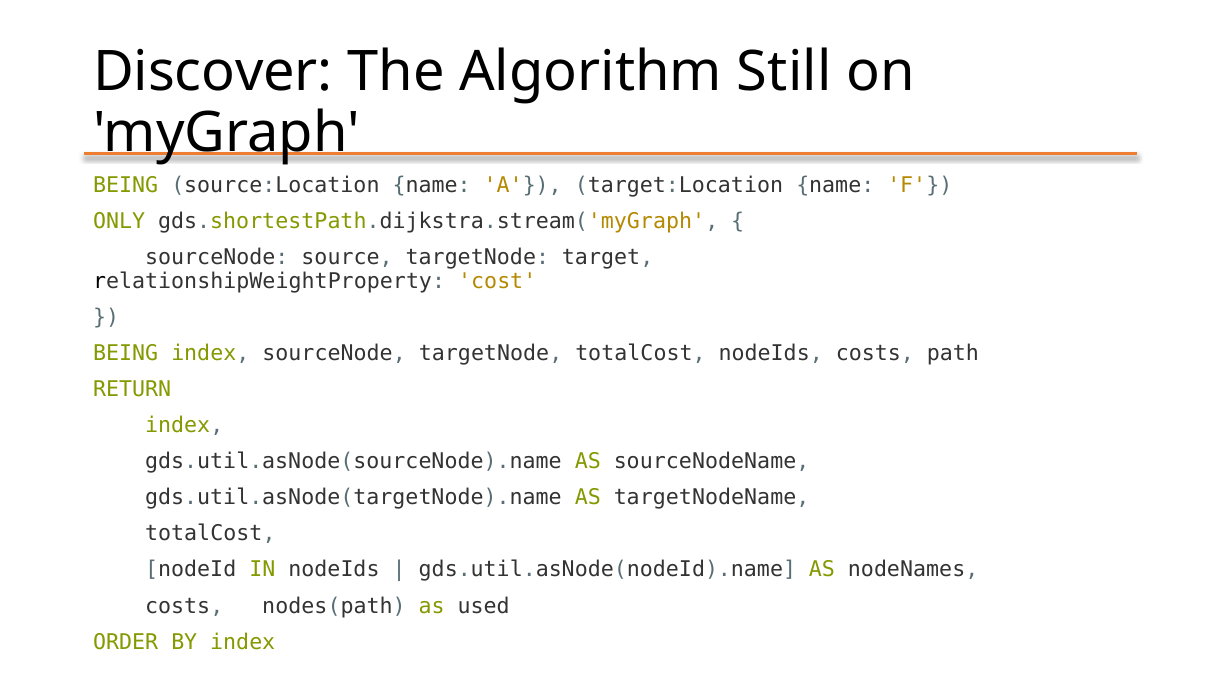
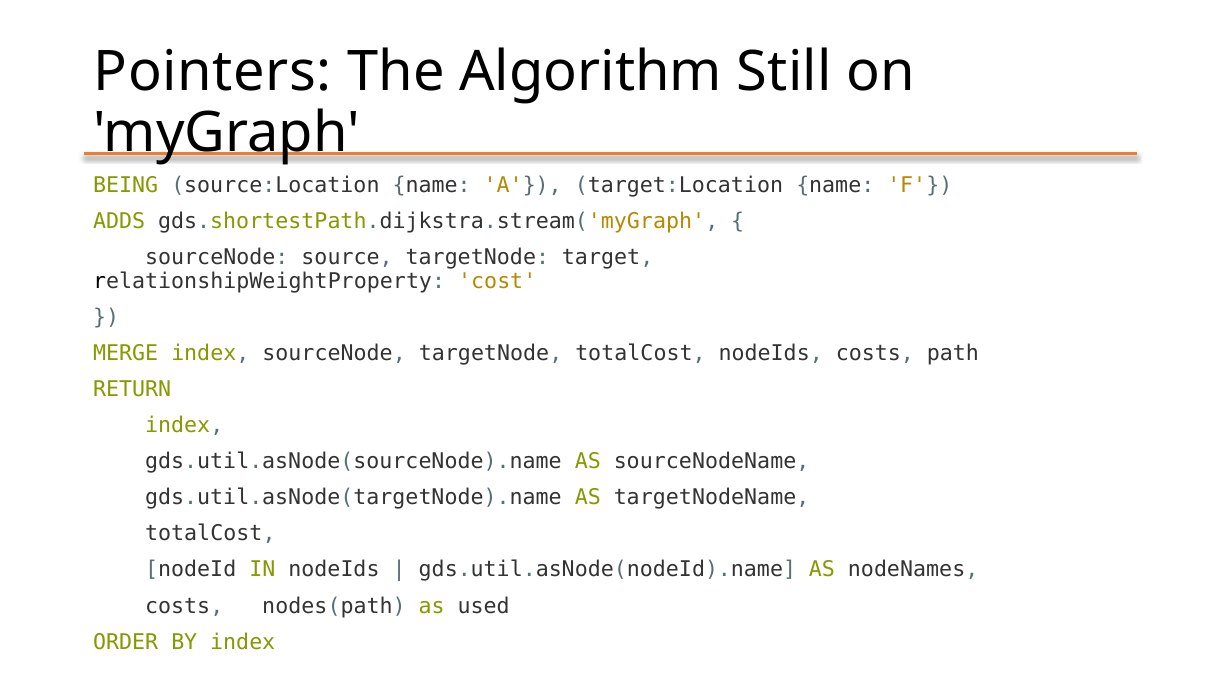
Discover: Discover -> Pointers (213, 72)
ONLY: ONLY -> ADDS (119, 222)
BEING: BEING -> MERGE (126, 353)
